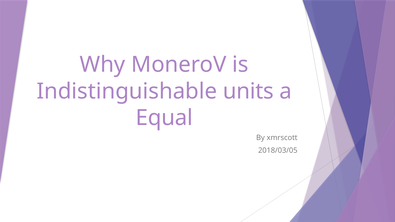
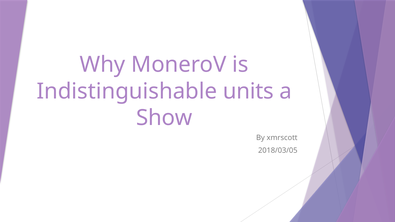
Equal: Equal -> Show (164, 118)
